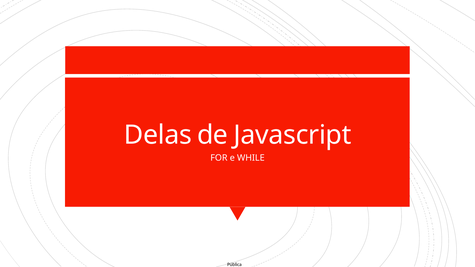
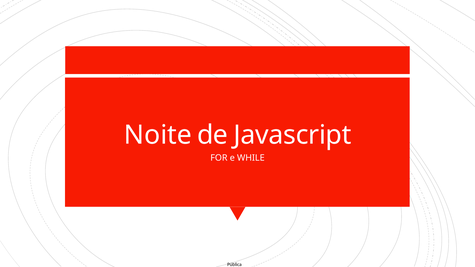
Delas: Delas -> Noite (158, 135)
